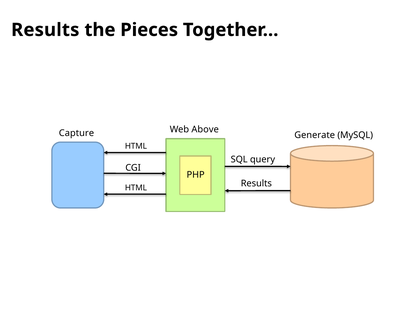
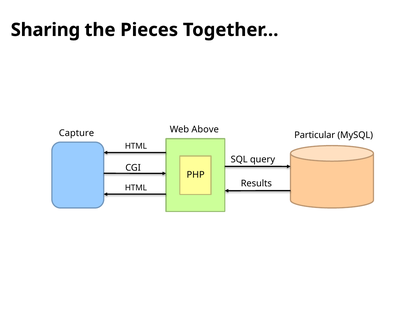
Results: Results -> Sharing (45, 30)
Generate: Generate -> Particular (315, 135)
